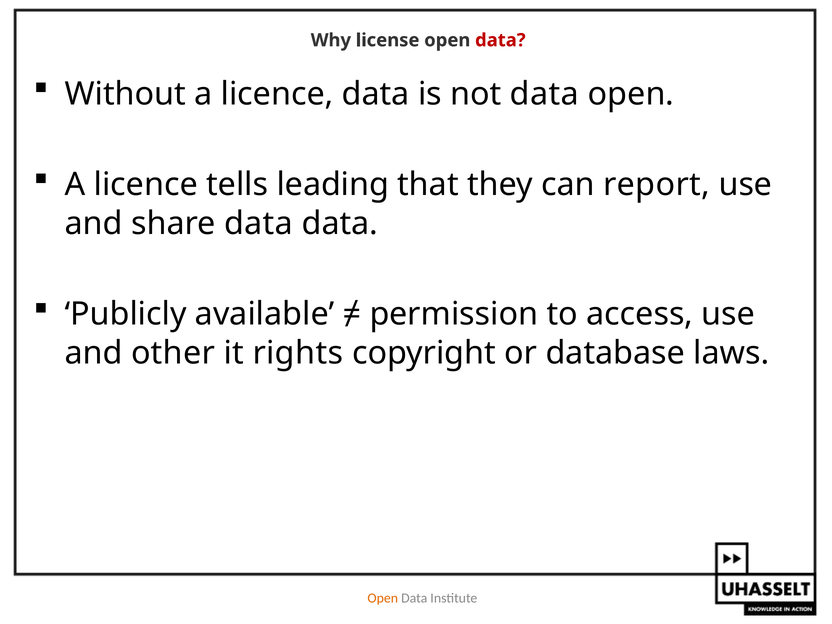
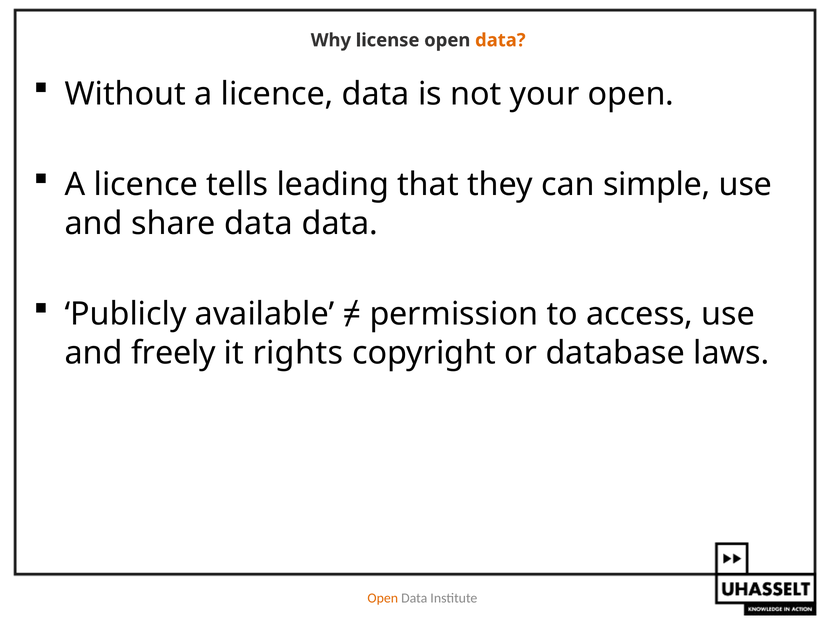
data colour: red -> orange (500, 40)
not data: data -> your (545, 94)
report: report -> simple (657, 185)
other: other -> freely (173, 353)
